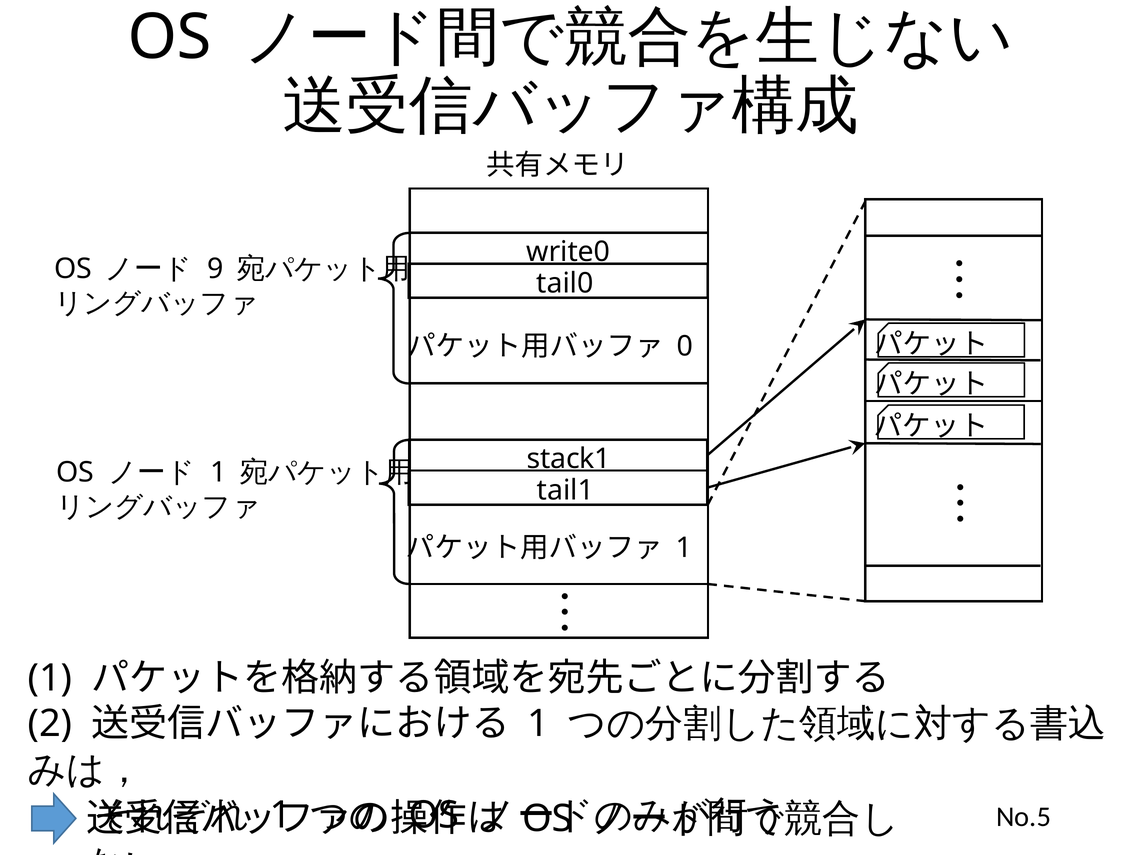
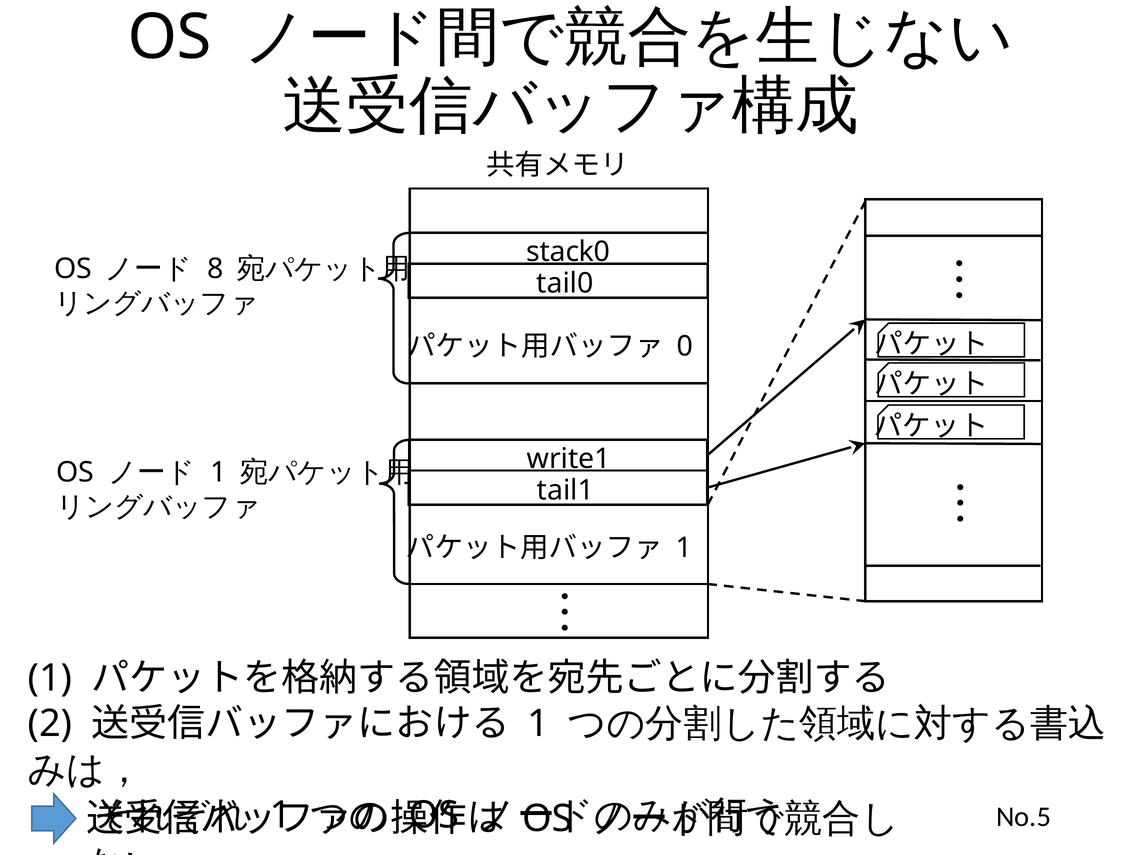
write0: write0 -> stack0 (568, 252)
9: 9 -> 8 (215, 269)
stack1: stack1 -> write1 (569, 459)
